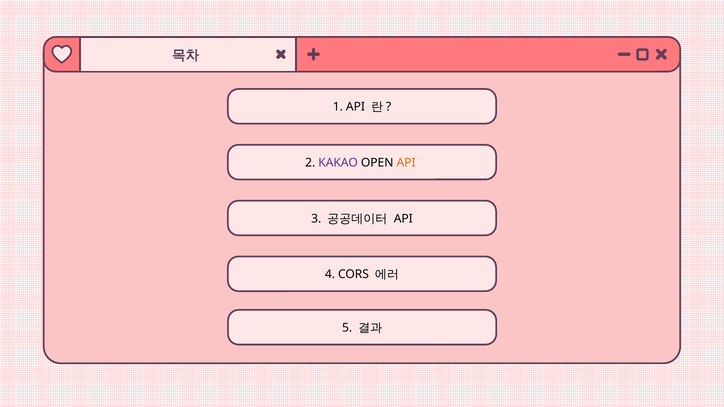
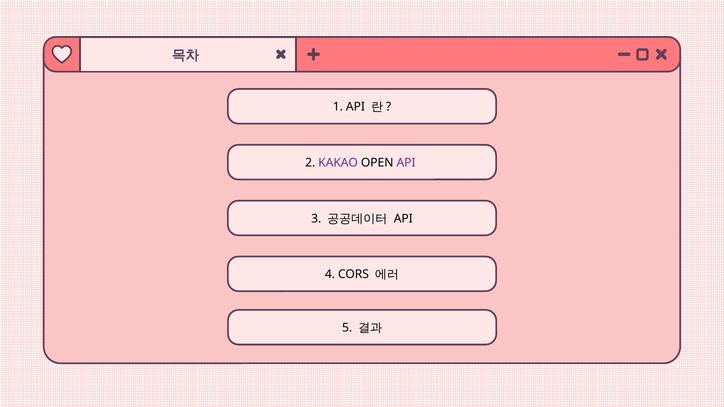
API colour: orange -> purple (406, 163)
